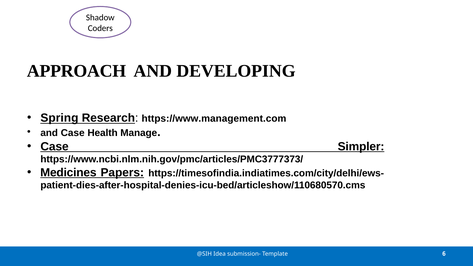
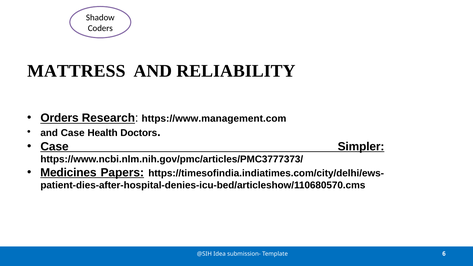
APPROACH: APPROACH -> MATTRESS (76, 71)
DEVELOPING: DEVELOPING -> RELIABILITY (236, 71)
Spring: Spring -> Orders (60, 118)
Manage: Manage -> Doctors (139, 133)
